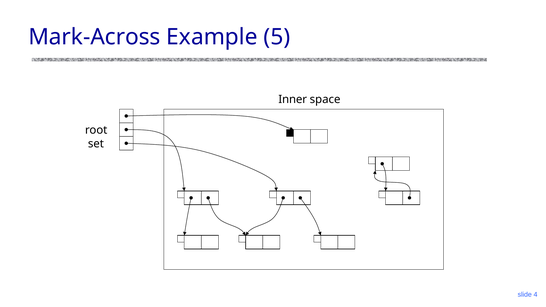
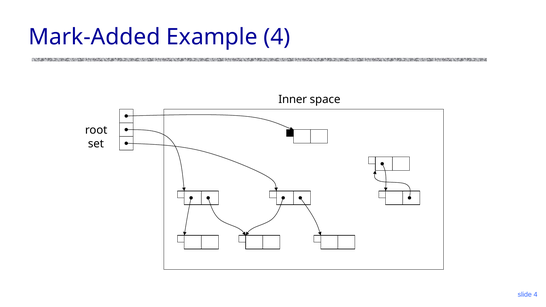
Mark-Across: Mark-Across -> Mark-Added (94, 37)
Example 5: 5 -> 4 (277, 37)
